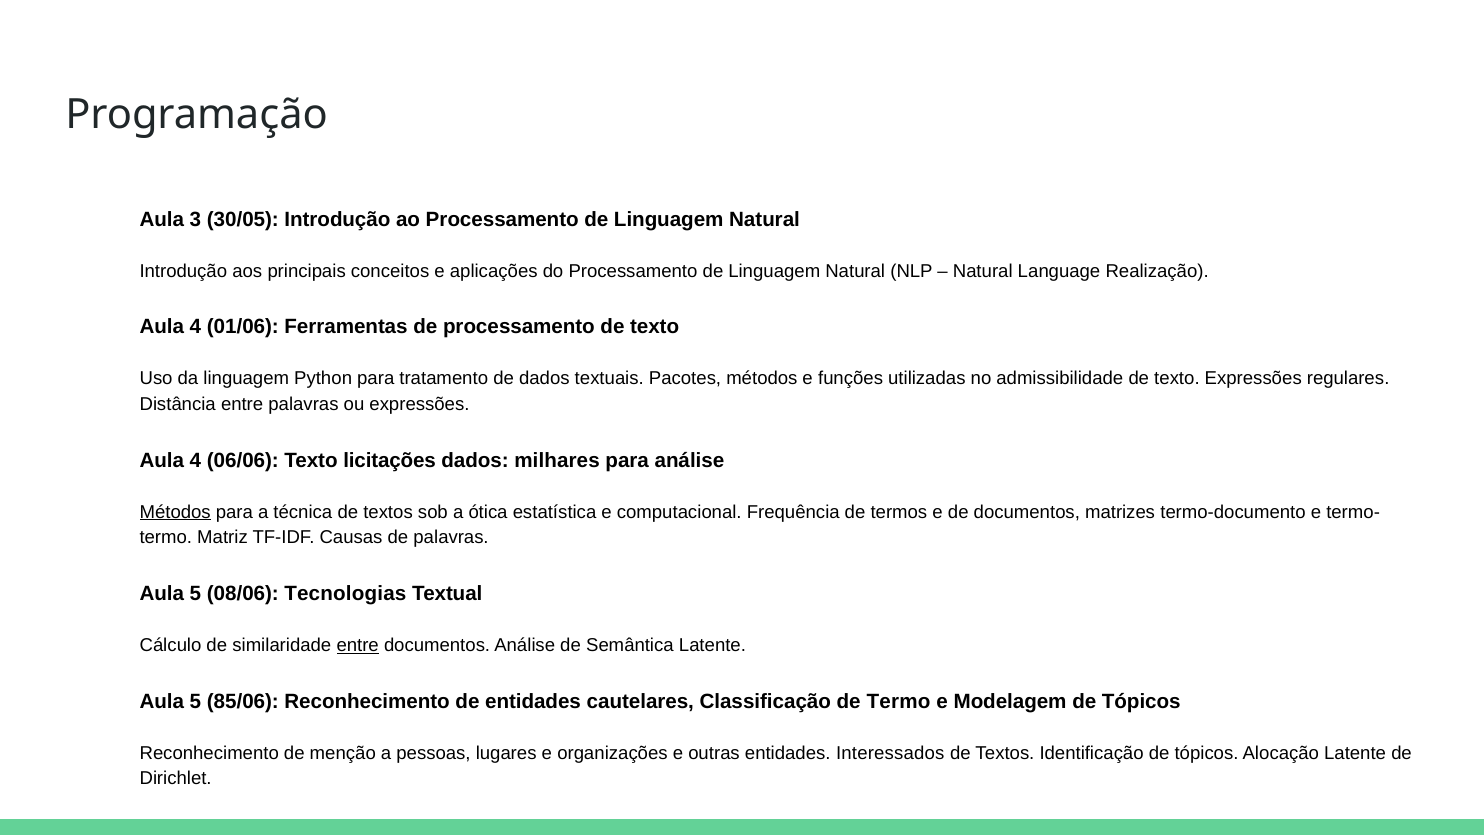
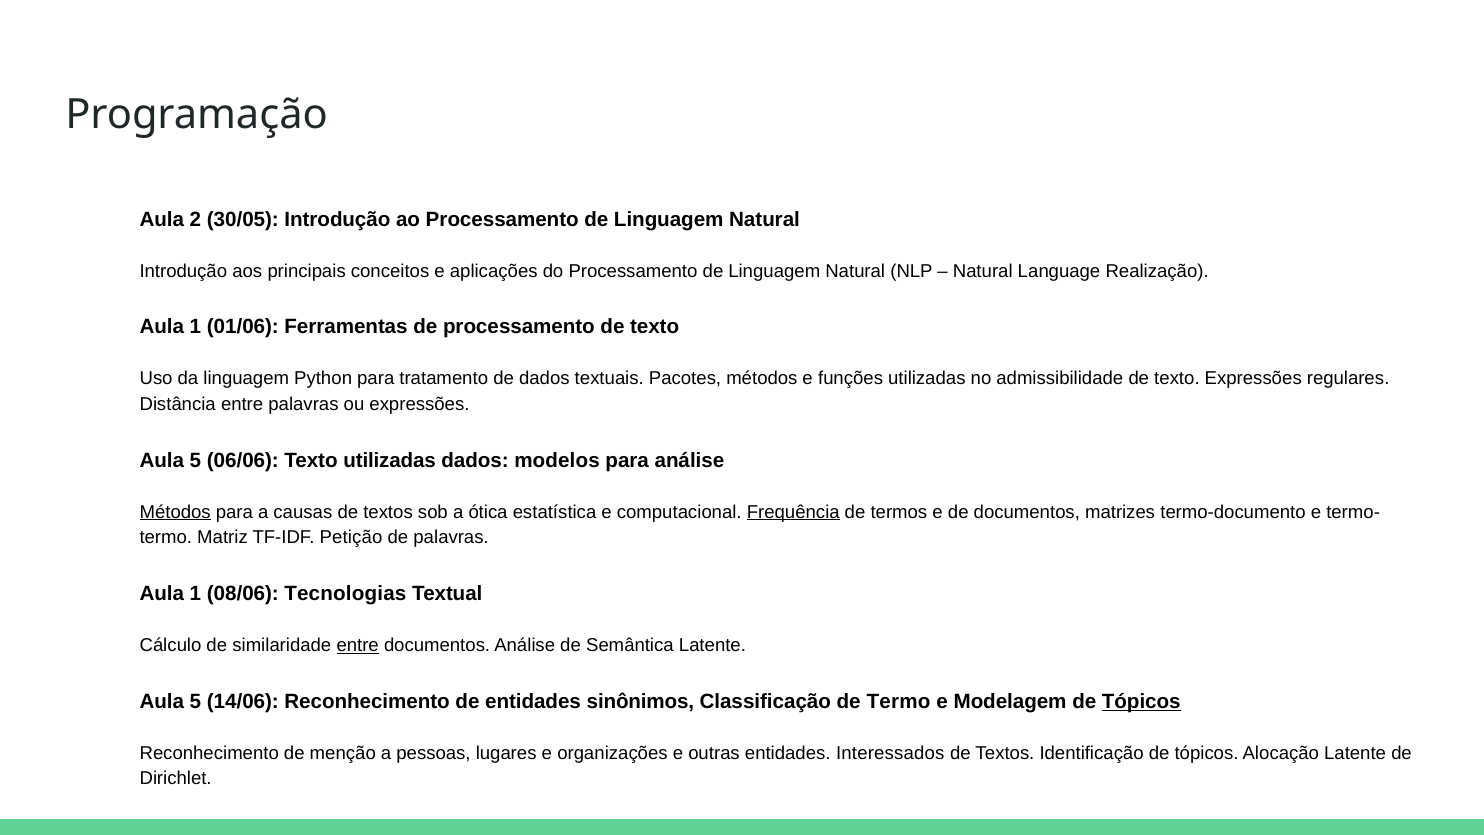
3: 3 -> 2 (195, 219)
4: 4 -> 1 (195, 327)
4: 4 -> 5 (195, 460)
Texto licitações: licitações -> utilizadas (390, 460)
milhares: milhares -> modelos (557, 460)
técnica: técnica -> causas (303, 512)
Frequência underline: none -> present (793, 512)
Causas: Causas -> Petição (351, 537)
5: 5 -> 1 (195, 594)
85/06: 85/06 -> 14/06 (243, 701)
cautelares: cautelares -> sinônimos (640, 701)
Tópicos underline: none -> present (1141, 701)
